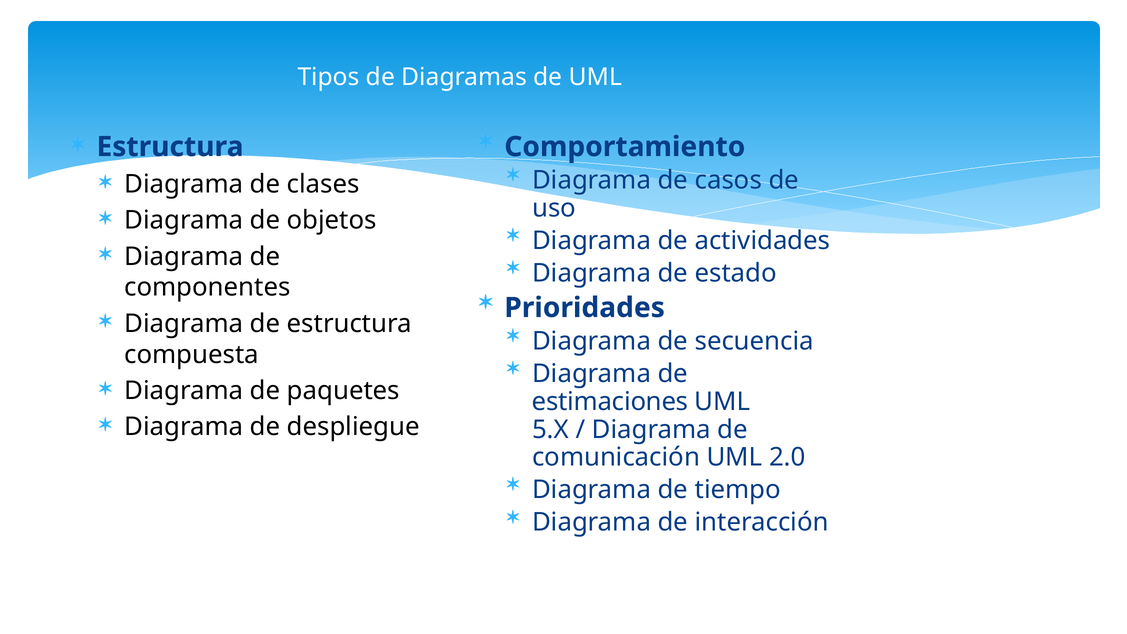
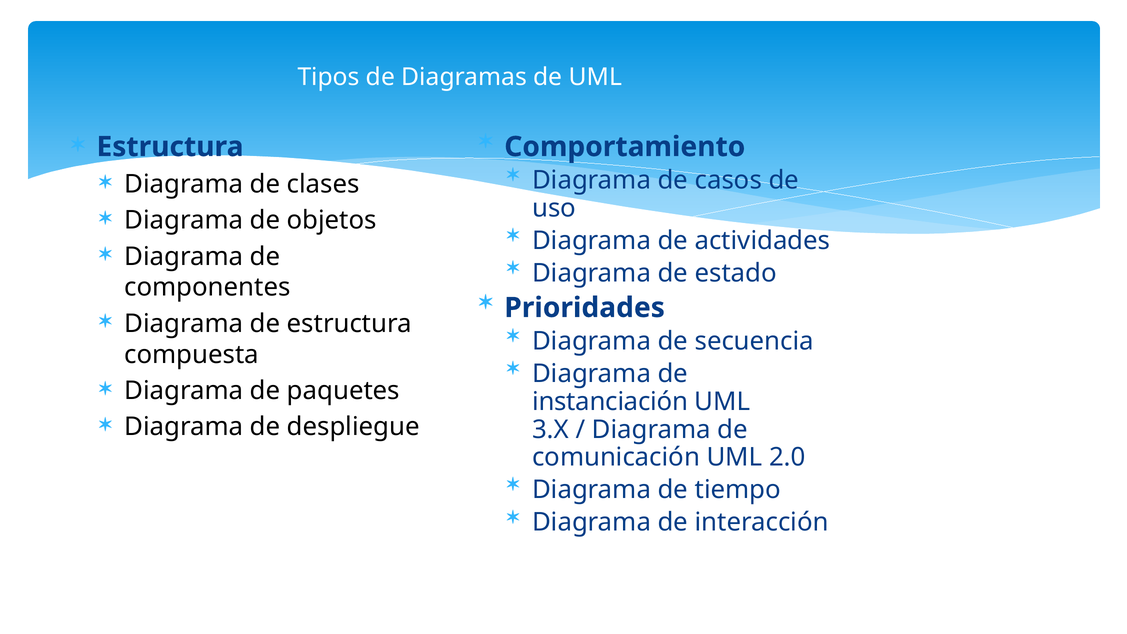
estimaciones: estimaciones -> instanciación (610, 402)
5.X: 5.X -> 3.X (551, 429)
